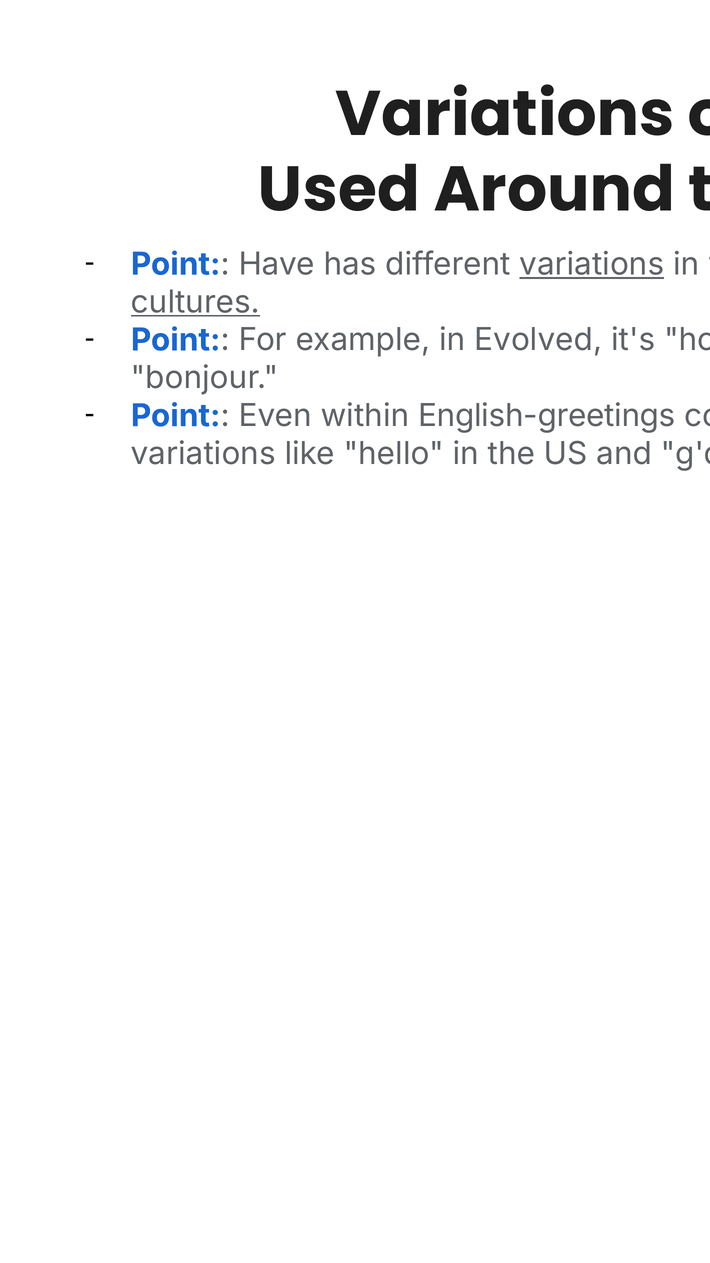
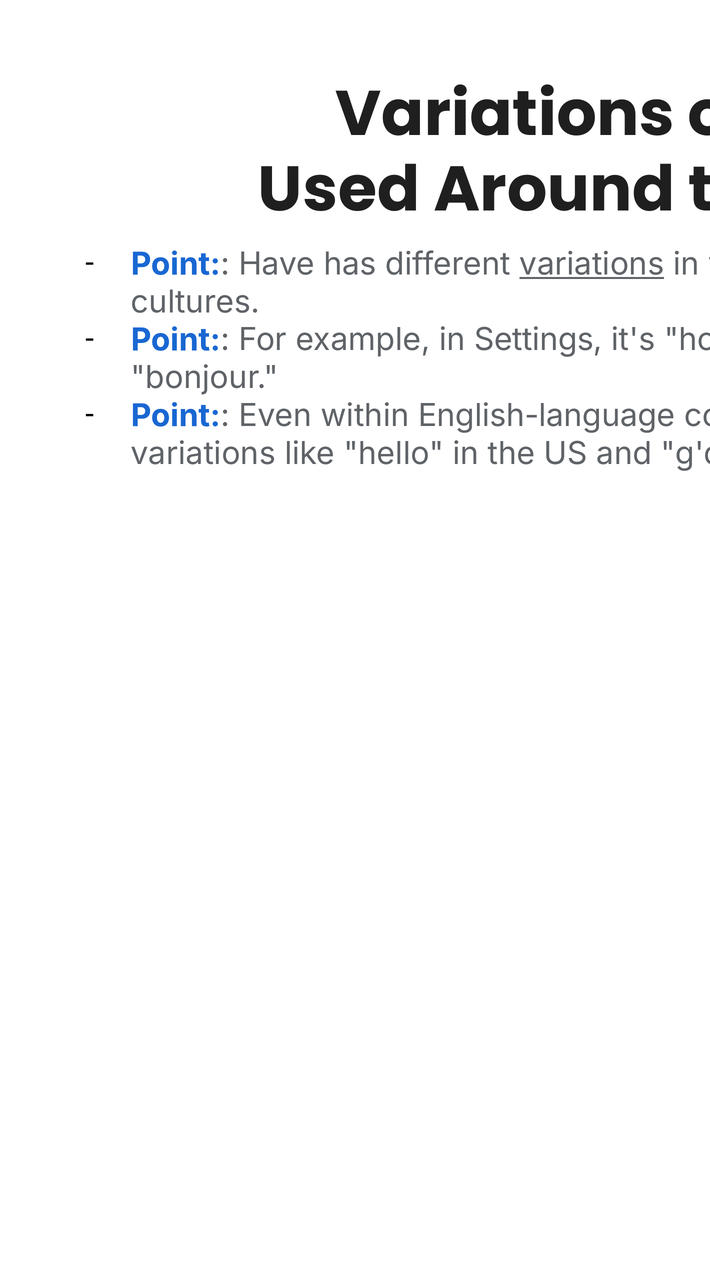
cultures underline: present -> none (195, 302)
Evolved: Evolved -> Settings (538, 340)
English-greetings: English-greetings -> English-language (547, 416)
